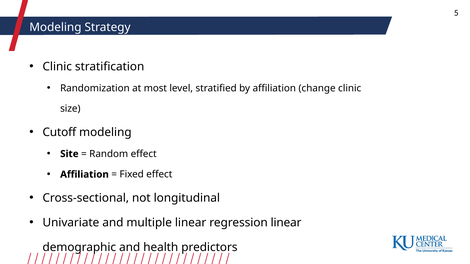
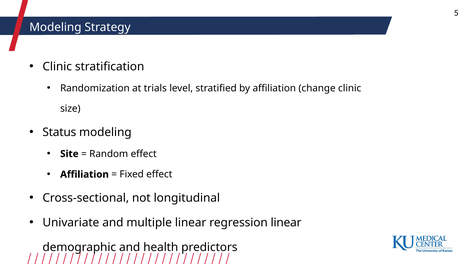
most: most -> trials (155, 88)
Cutoff: Cutoff -> Status (59, 132)
